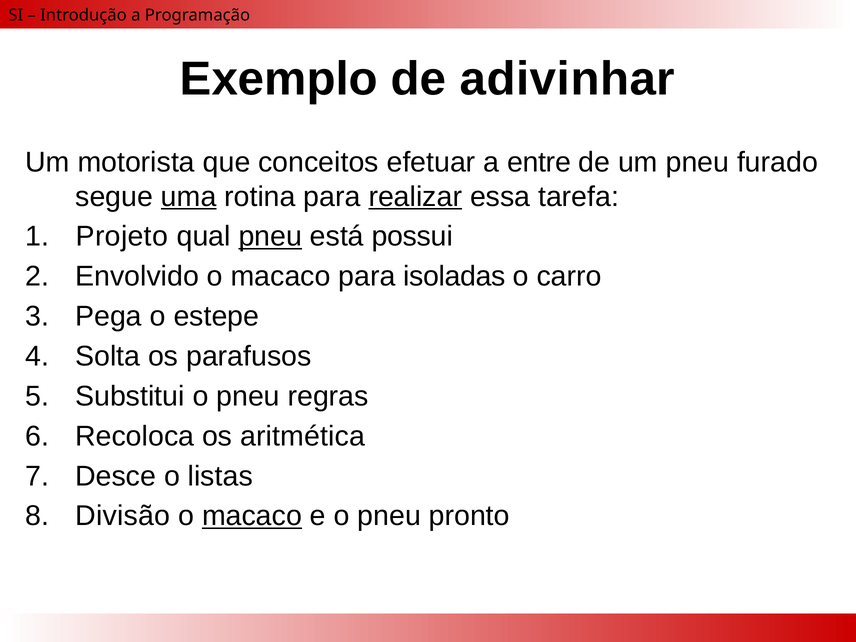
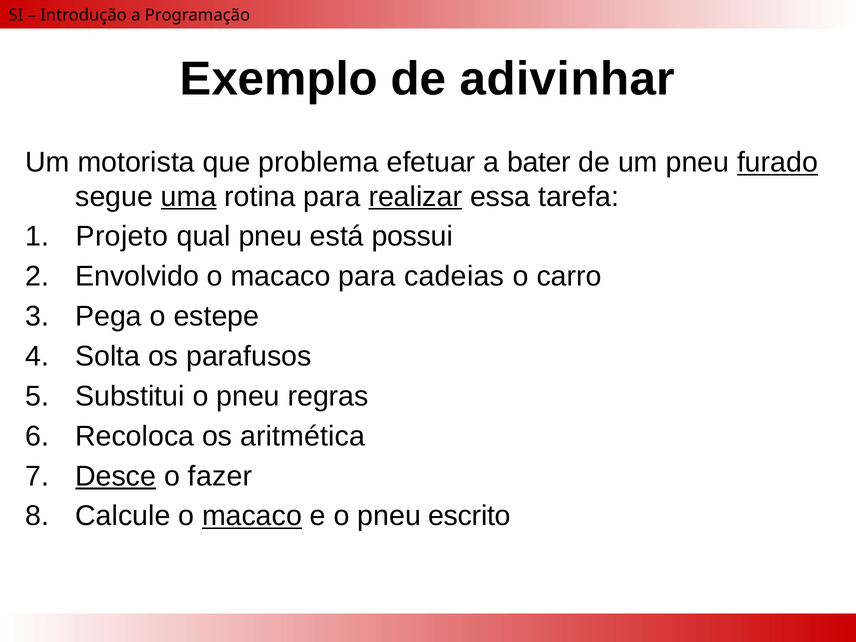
conceitos: conceitos -> problema (318, 162)
entre: entre -> bater (539, 162)
furado underline: none -> present (777, 162)
pneu underline: present -> none (270, 237)
isoladas: isoladas -> cadeias (454, 276)
Desce underline: none -> present (116, 476)
listas: listas -> fazer (220, 476)
Divisão: Divisão -> Calcule (123, 516)
pronto: pronto -> escrito (469, 516)
